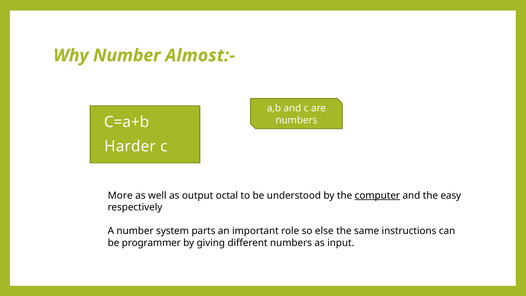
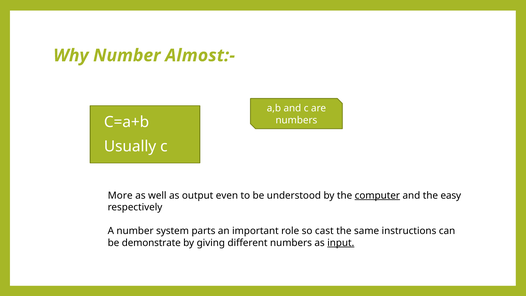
Harder: Harder -> Usually (130, 146)
octal: octal -> even (227, 195)
else: else -> cast (324, 231)
programmer: programmer -> demonstrate (151, 243)
input underline: none -> present (341, 243)
